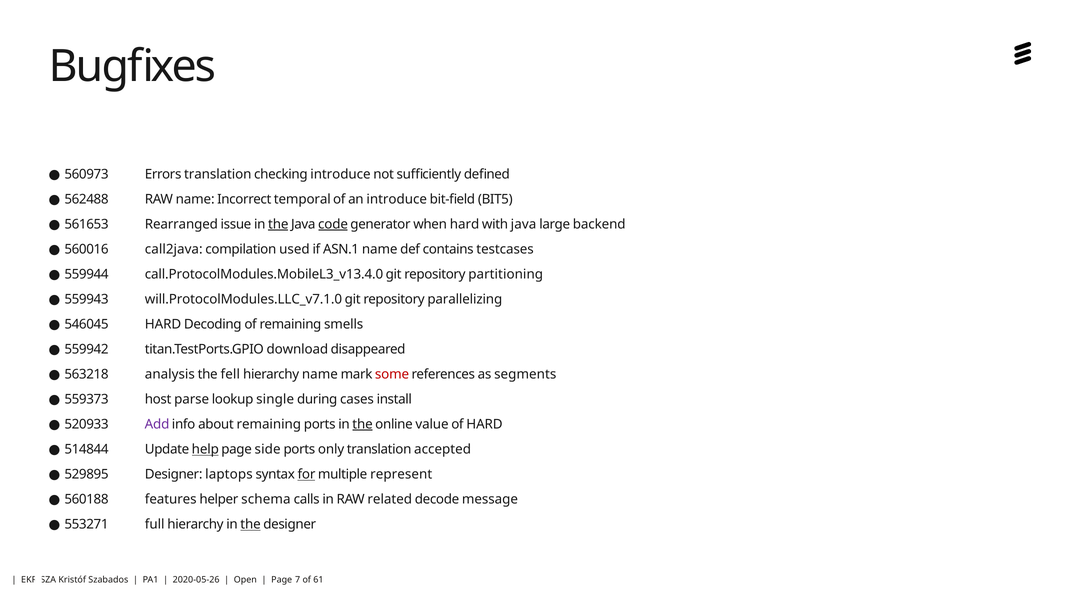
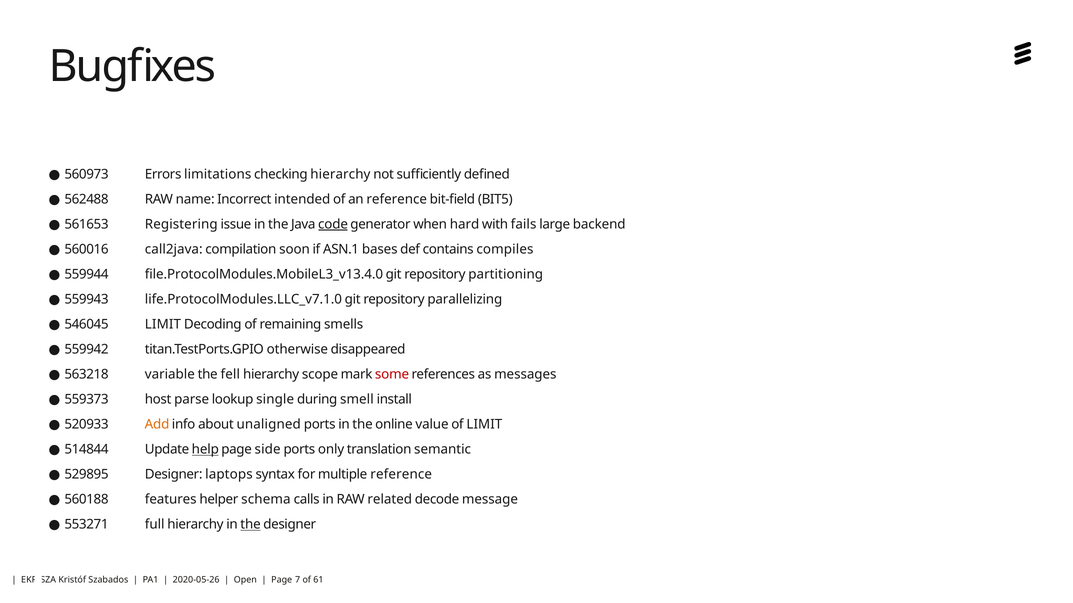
Errors translation: translation -> limitations (218, 174)
checking introduce: introduce -> hierarchy (340, 174)
temporal: temporal -> intended (302, 200)
an introduce: introduce -> reference (397, 200)
Rearranged: Rearranged -> Registering (181, 225)
the underline: present -> none (278, 225)
with java: java -> fails (524, 225)
used: used -> soon (294, 250)
ASN.1 name: name -> bases (380, 250)
testcases: testcases -> compiles (505, 250)
call.ProtocolModules.MobileL3_v13.4.0: call.ProtocolModules.MobileL3_v13.4.0 -> file.ProtocolModules.MobileL3_v13.4.0 (264, 275)
will.ProtocolModules.LLC_v7.1.0: will.ProtocolModules.LLC_v7.1.0 -> life.ProtocolModules.LLC_v7.1.0 (243, 300)
546045 HARD: HARD -> LIMIT (163, 325)
download: download -> otherwise (297, 350)
analysis: analysis -> variable (170, 375)
hierarchy name: name -> scope (320, 375)
segments: segments -> messages (525, 375)
cases: cases -> smell (357, 400)
Add colour: purple -> orange (157, 425)
about remaining: remaining -> unaligned (269, 425)
the underline: present -> none (363, 425)
of HARD: HARD -> LIMIT (484, 425)
accepted: accepted -> semantic (443, 450)
for underline: present -> none (306, 475)
multiple represent: represent -> reference (401, 475)
